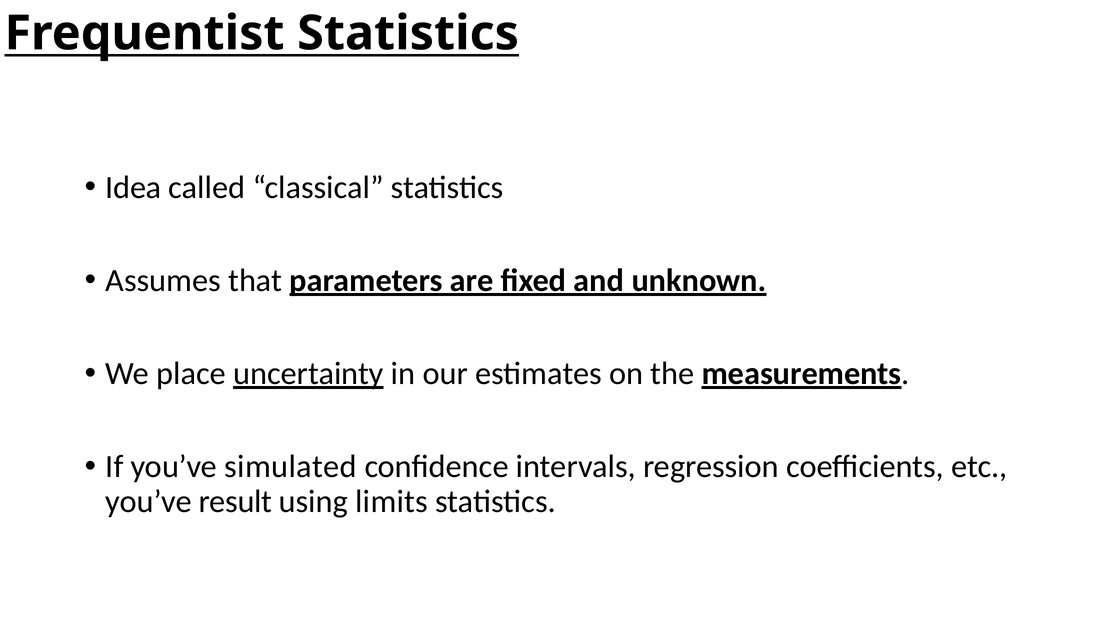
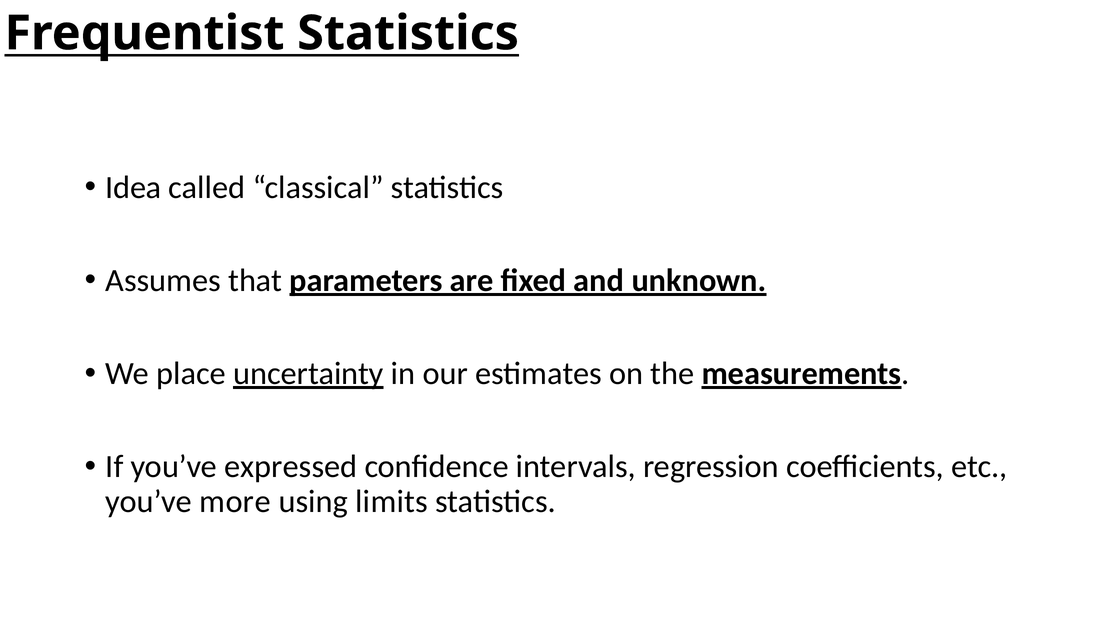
simulated: simulated -> expressed (291, 467)
result: result -> more (235, 502)
